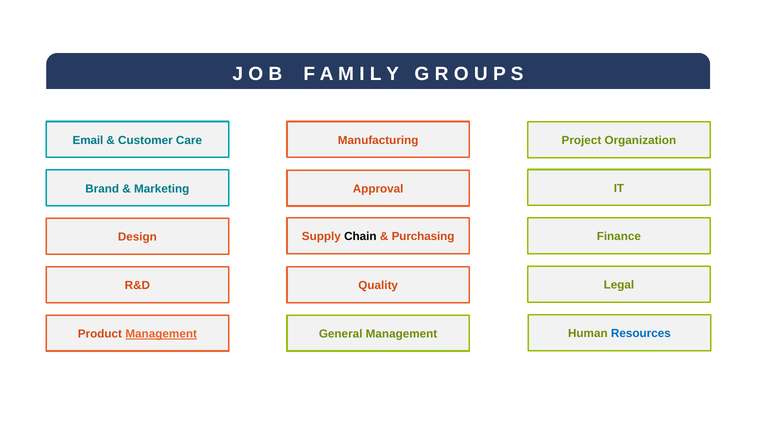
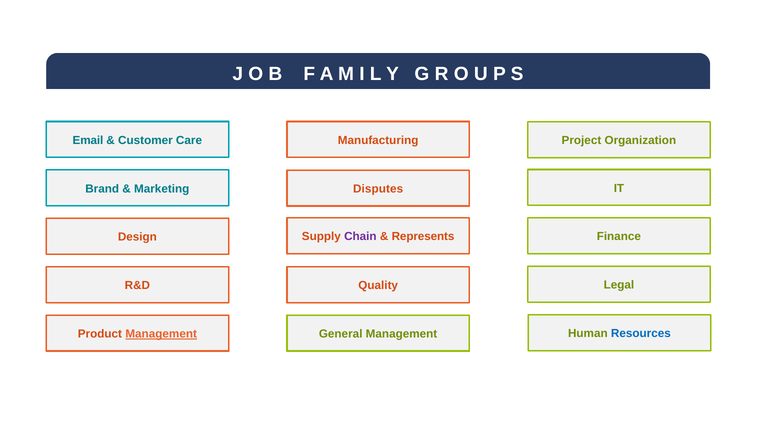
Approval: Approval -> Disputes (378, 189)
Chain colour: black -> purple (360, 237)
Purchasing: Purchasing -> Represents (423, 237)
